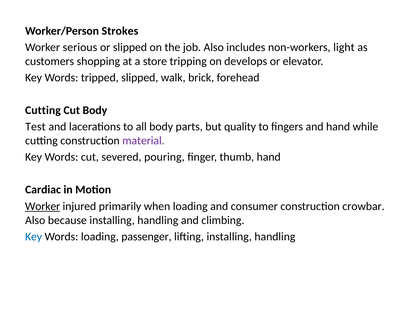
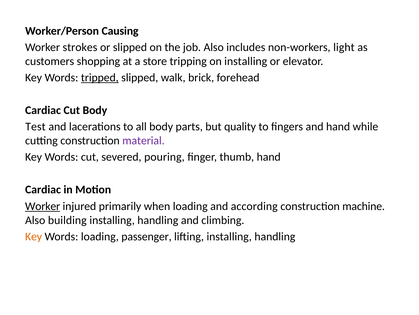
Strokes: Strokes -> Causing (120, 31)
serious: serious -> strokes (80, 47)
on develops: develops -> installing (246, 61)
tripped underline: none -> present (100, 77)
Cutting: Cutting -> Cardiac (43, 110)
consumer: consumer -> according (254, 206)
crowbar: crowbar -> machine (364, 206)
because: because -> building (67, 220)
Key colour: blue -> orange (34, 236)
